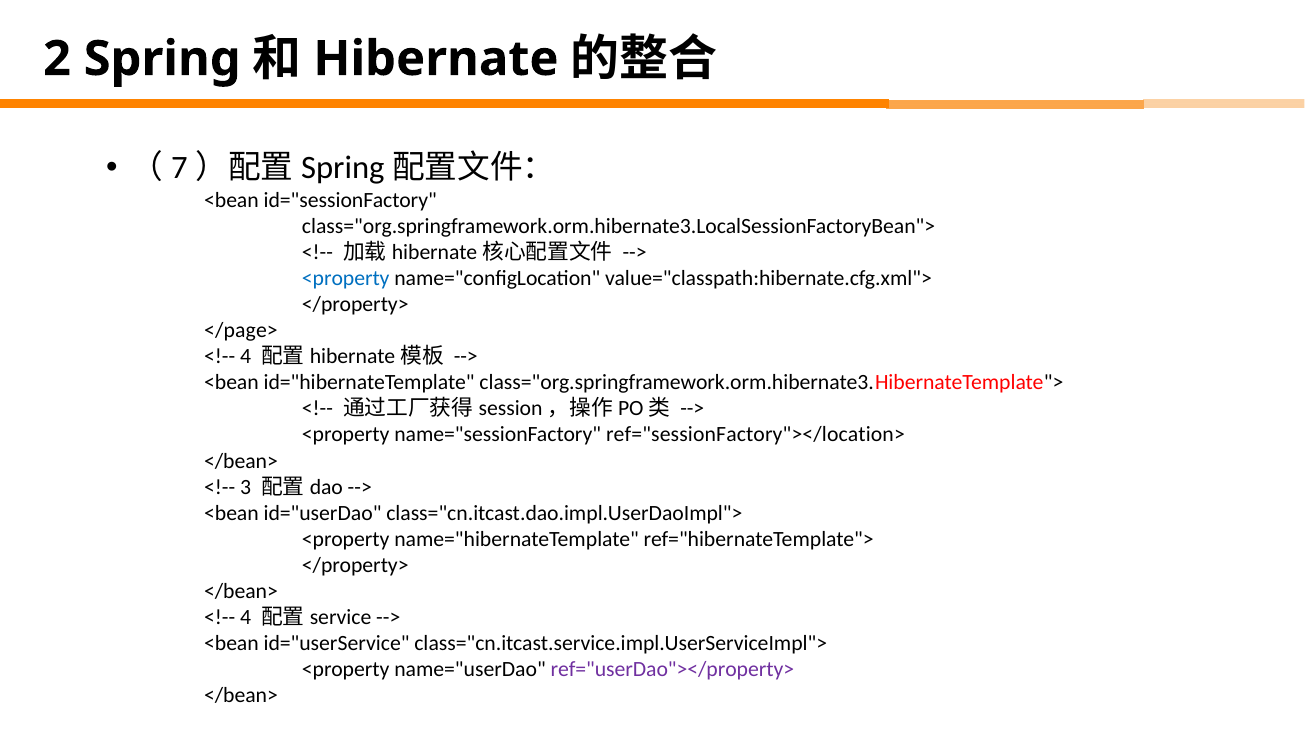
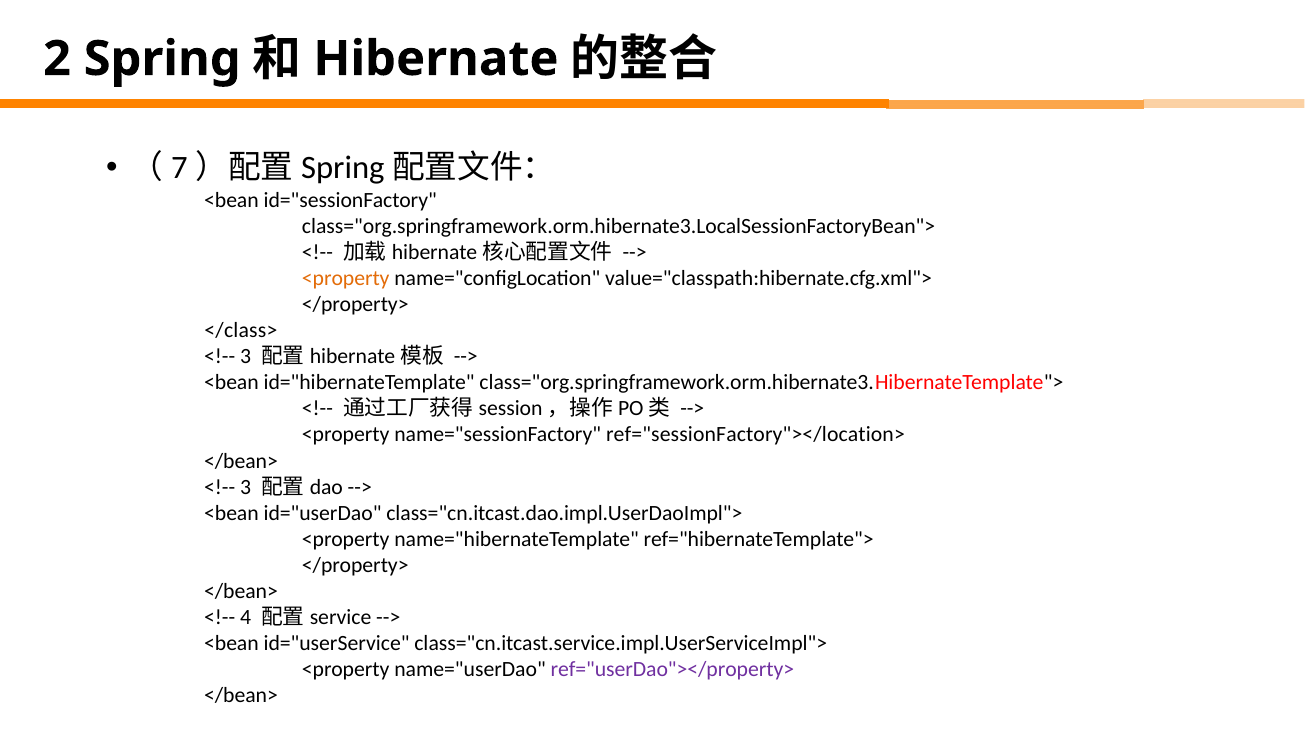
<property colour: blue -> orange (346, 278)
</page>: </page> -> </class> (241, 330)
4: 4 -> 3 (246, 357)
